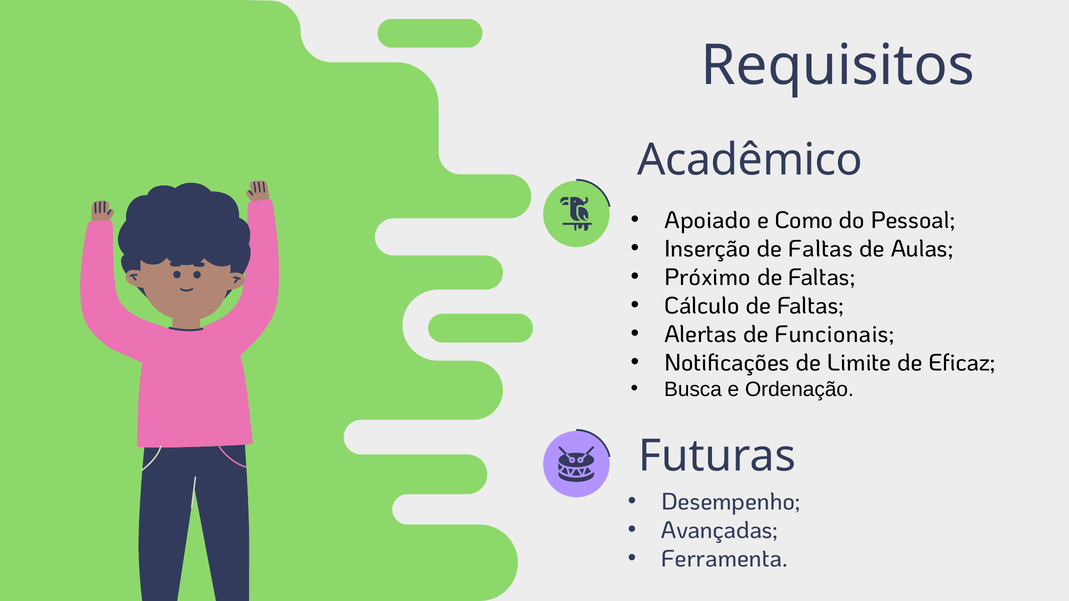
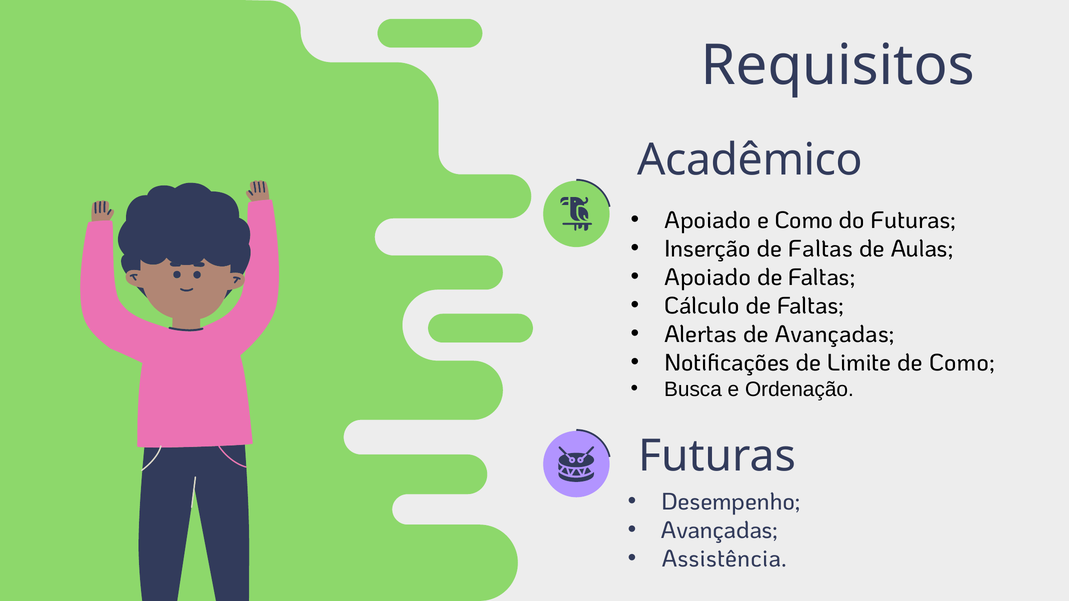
do Pessoal: Pessoal -> Futuras (913, 220)
Próximo: Próximo -> Apoiado (708, 277)
de Funcionais: Funcionais -> Avançadas (835, 334)
de Eficaz: Eficaz -> Como (962, 363)
Ferramenta: Ferramenta -> Assistência (724, 559)
